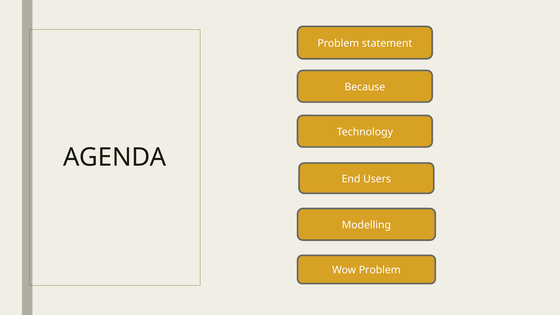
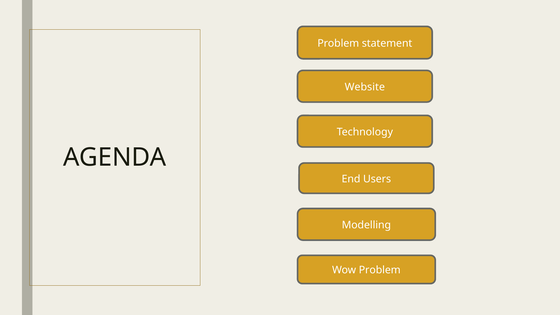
Because: Because -> Website (365, 87)
